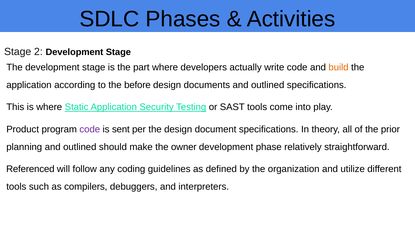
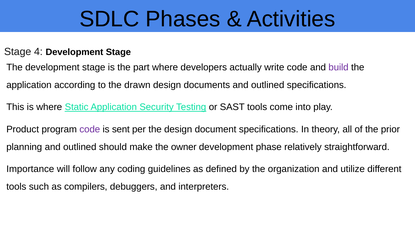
2: 2 -> 4 (38, 52)
build colour: orange -> purple (339, 67)
before: before -> drawn (137, 85)
Referenced: Referenced -> Importance (30, 170)
